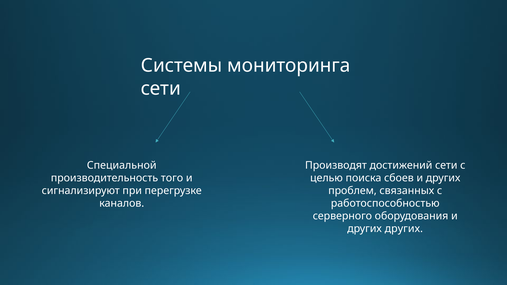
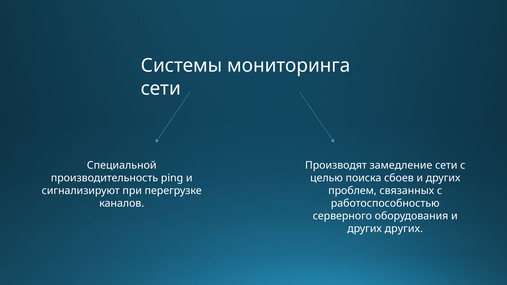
достижений: достижений -> замедление (401, 165)
того: того -> ping (172, 178)
